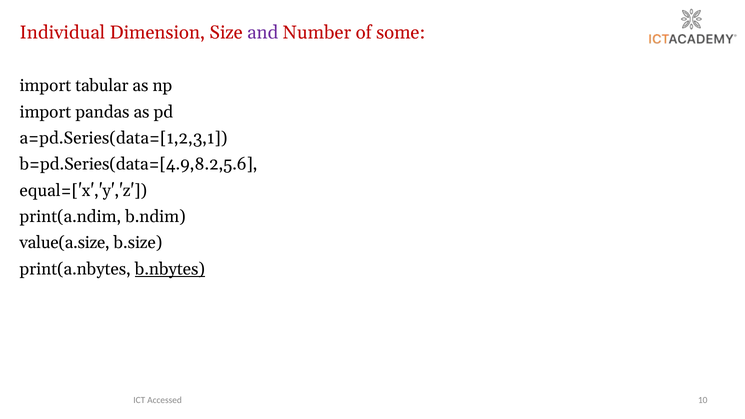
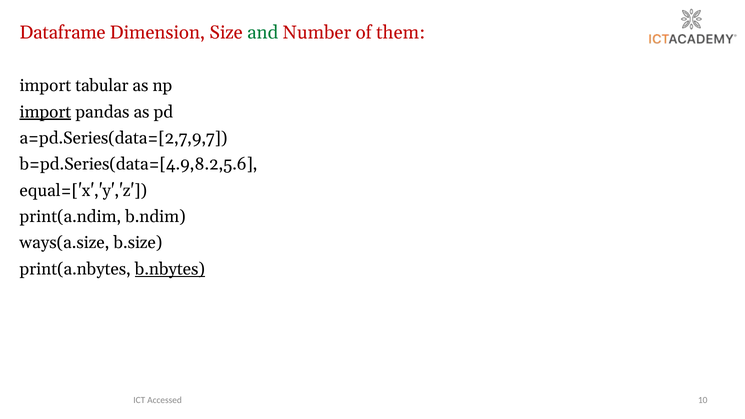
Individual: Individual -> Dataframe (62, 33)
and colour: purple -> green (263, 33)
some: some -> them (401, 33)
import underline: none -> present (45, 112)
a=pd.Series(data=[1,2,3,1: a=pd.Series(data=[1,2,3,1 -> a=pd.Series(data=[2,7,9,7 (123, 138)
value(a.size: value(a.size -> ways(a.size (64, 243)
